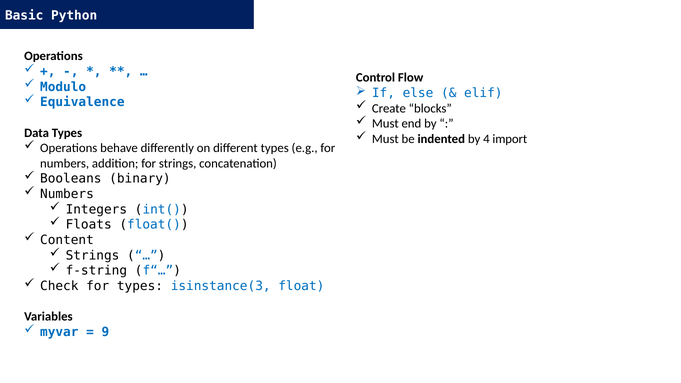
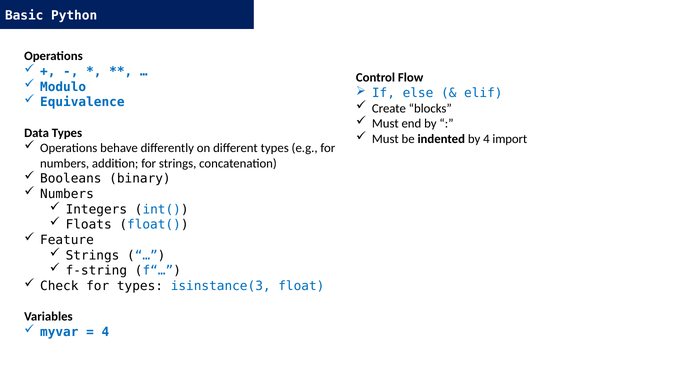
Content: Content -> Feature (67, 240)
9: 9 -> 4 (105, 332)
